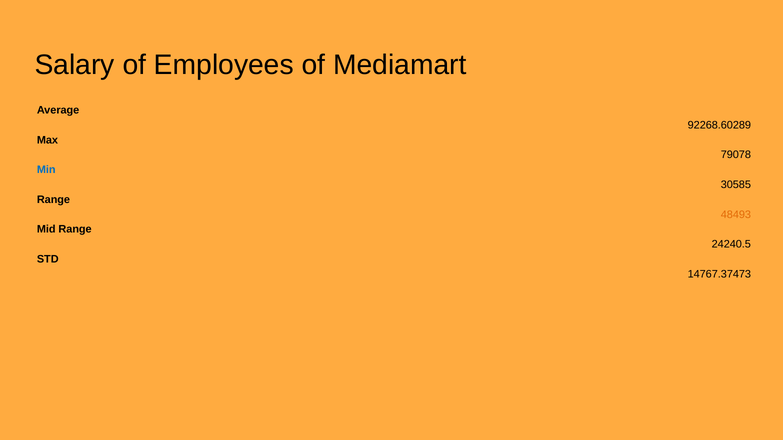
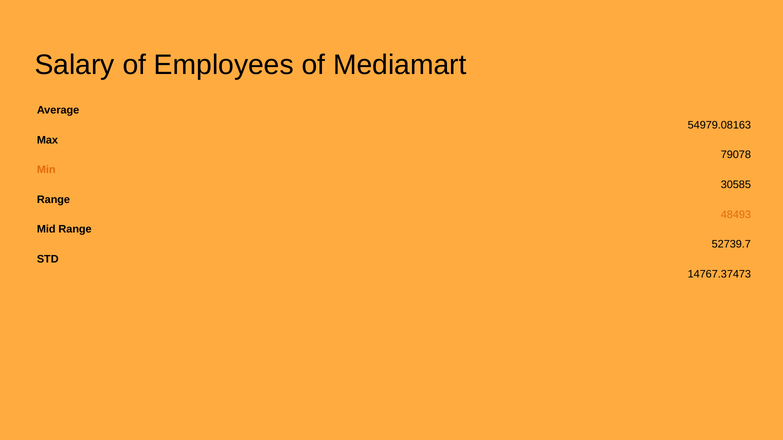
92268.60289: 92268.60289 -> 54979.08163 (719, 125)
Min colour: blue -> orange (46, 170)
24240.5: 24240.5 -> 52739.7 (731, 245)
